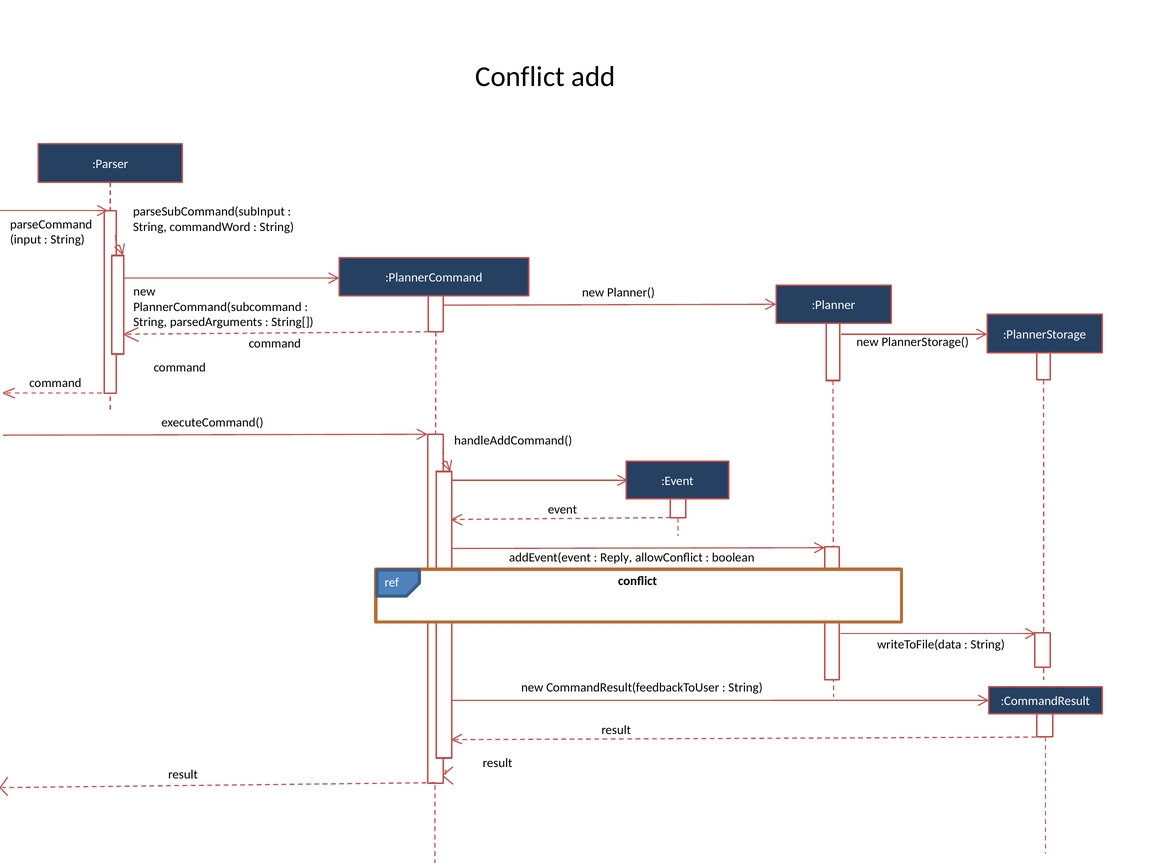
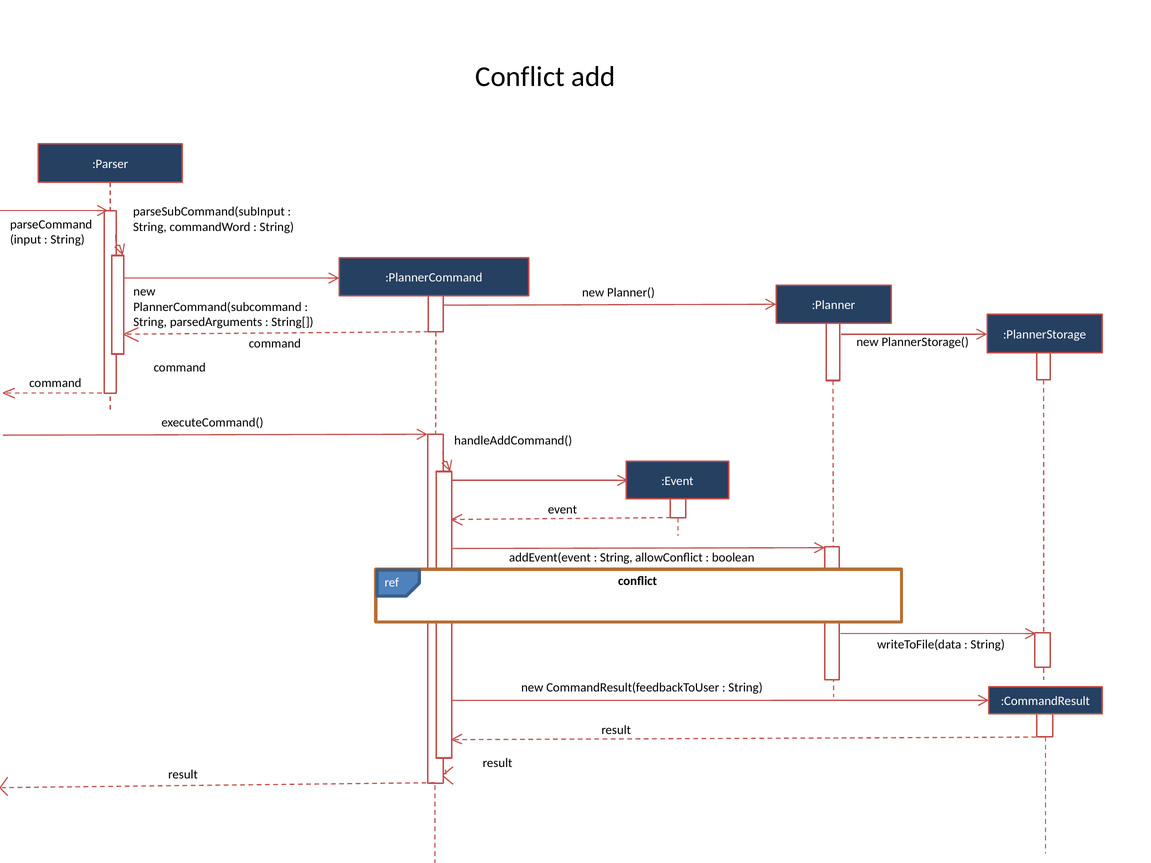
Reply: Reply -> String (616, 558)
